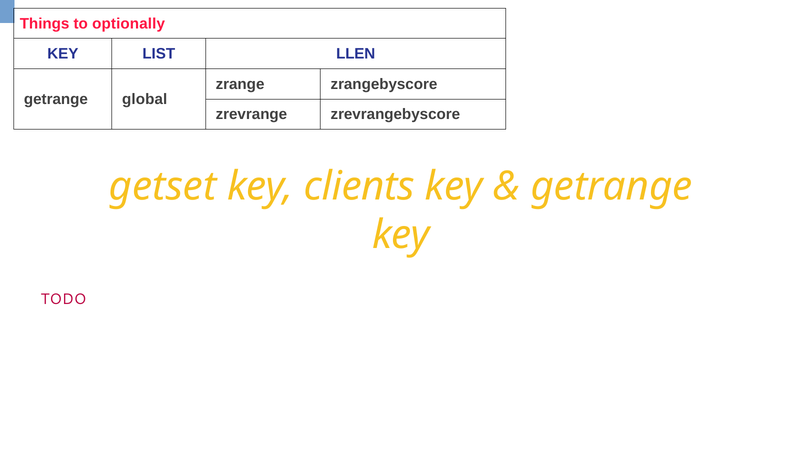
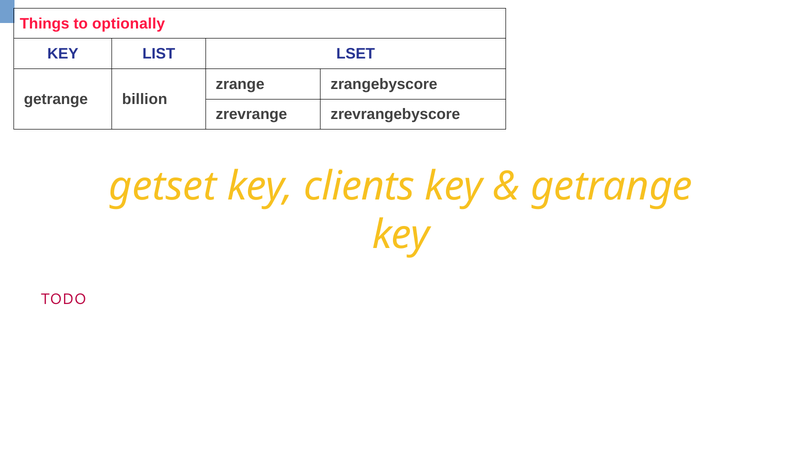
LLEN: LLEN -> LSET (356, 54)
global: global -> billion (145, 99)
